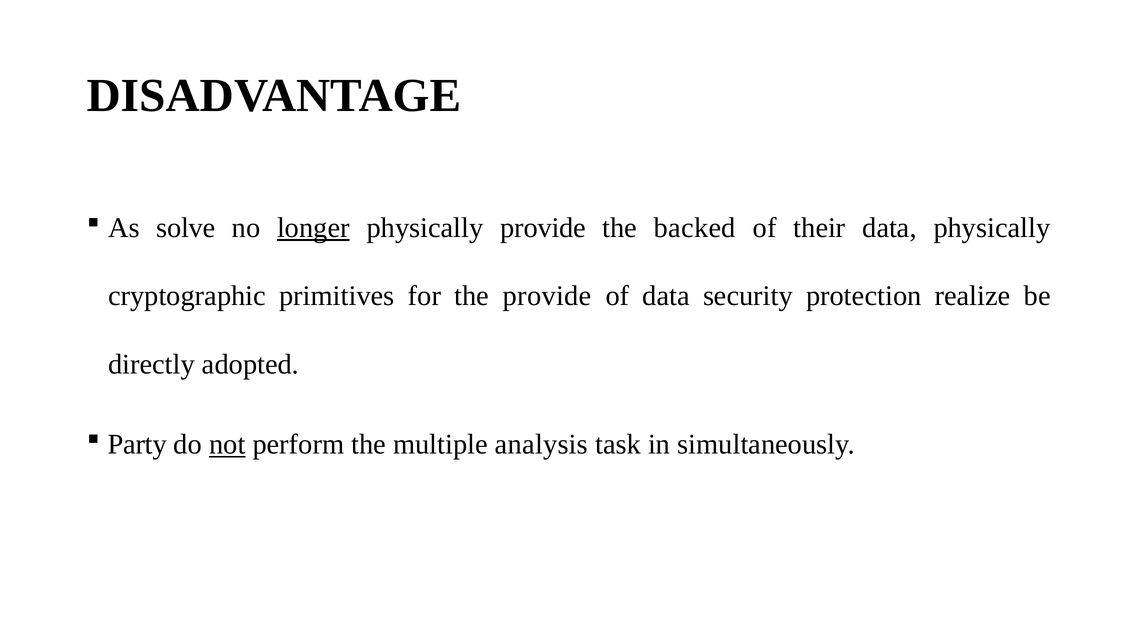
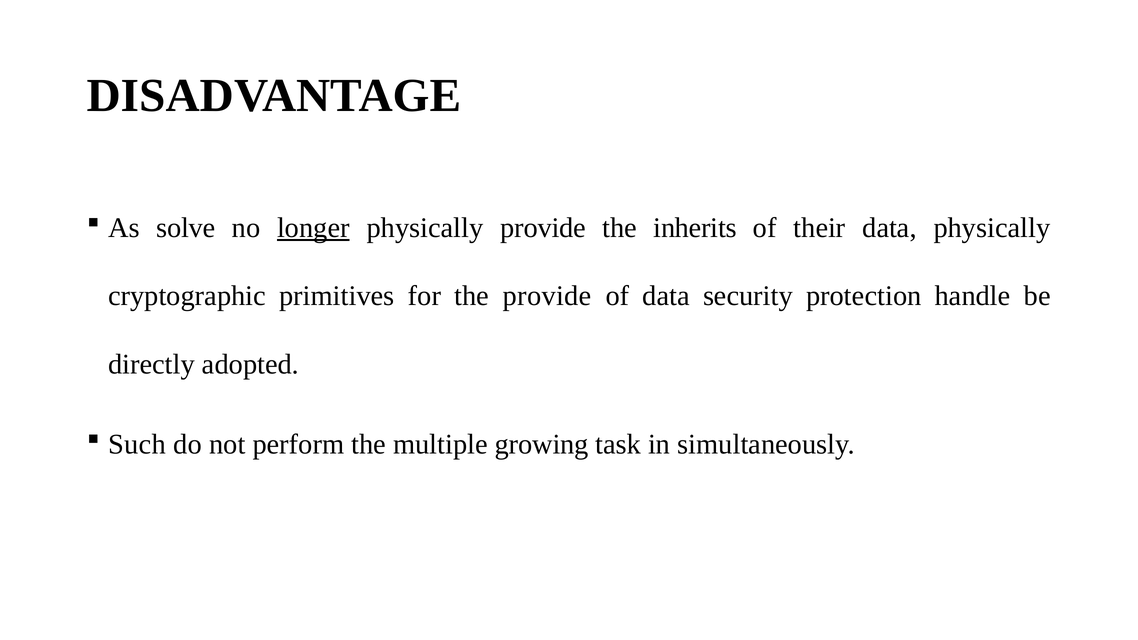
backed: backed -> inherits (695, 228)
realize: realize -> handle (973, 296)
Party: Party -> Such (137, 445)
not underline: present -> none (227, 445)
analysis: analysis -> growing (542, 445)
